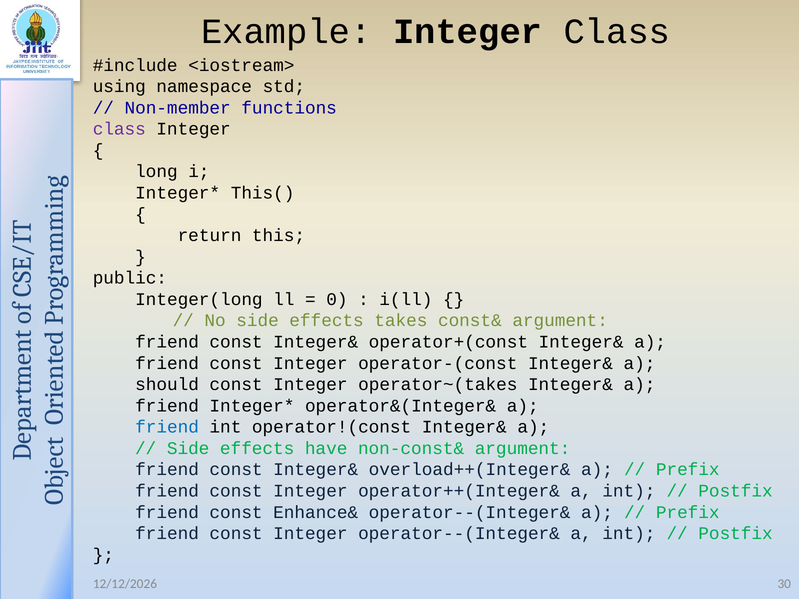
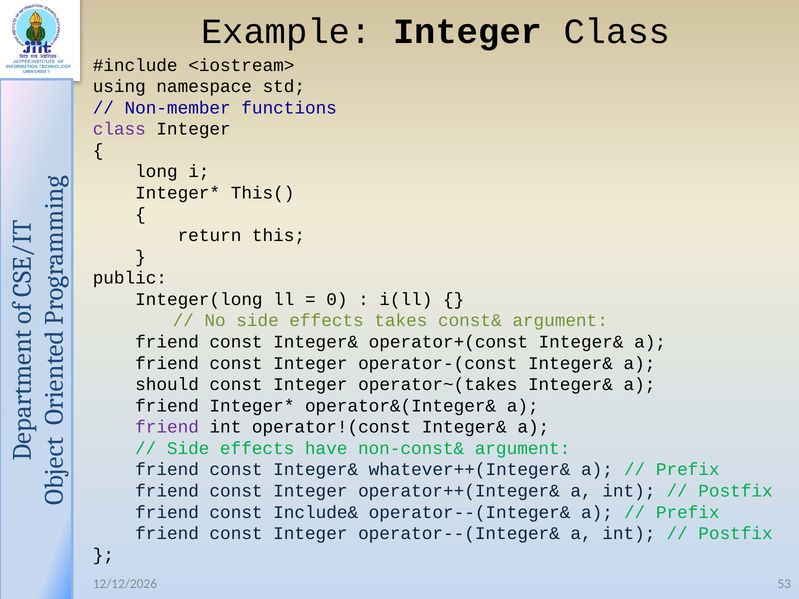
friend colour: blue -> purple (167, 427)
overload++(Integer&: overload++(Integer& -> whatever++(Integer& (470, 470)
Enhance&: Enhance& -> Include& (316, 512)
30: 30 -> 53 (784, 584)
